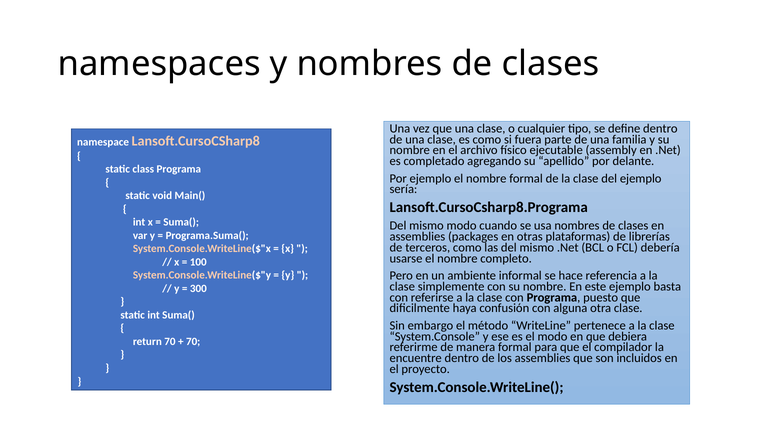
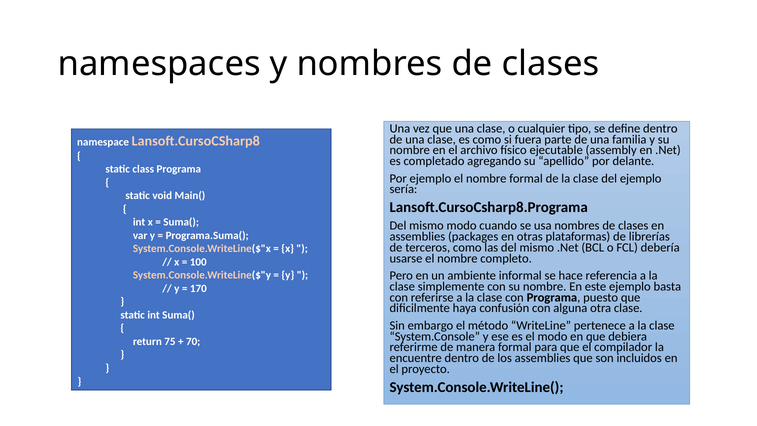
300: 300 -> 170 (198, 288)
return 70: 70 -> 75 (170, 341)
